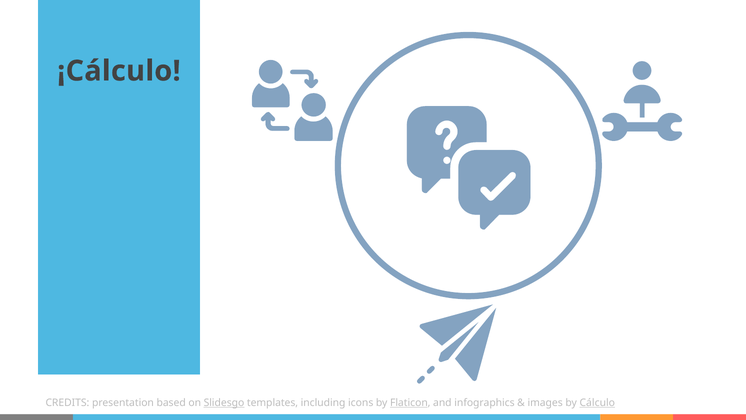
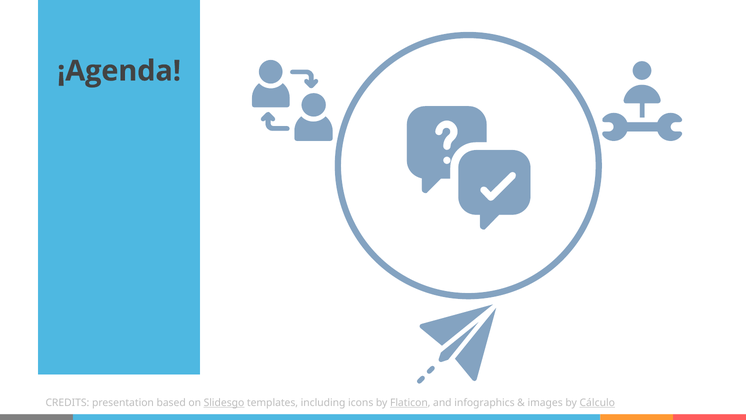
¡Cálculo: ¡Cálculo -> ¡Agenda (119, 71)
